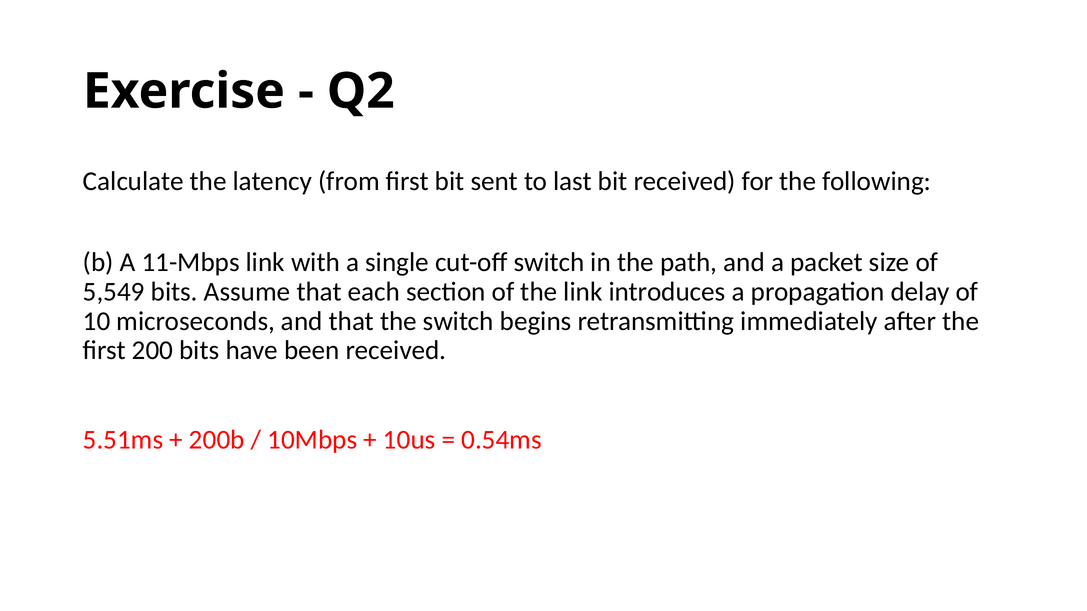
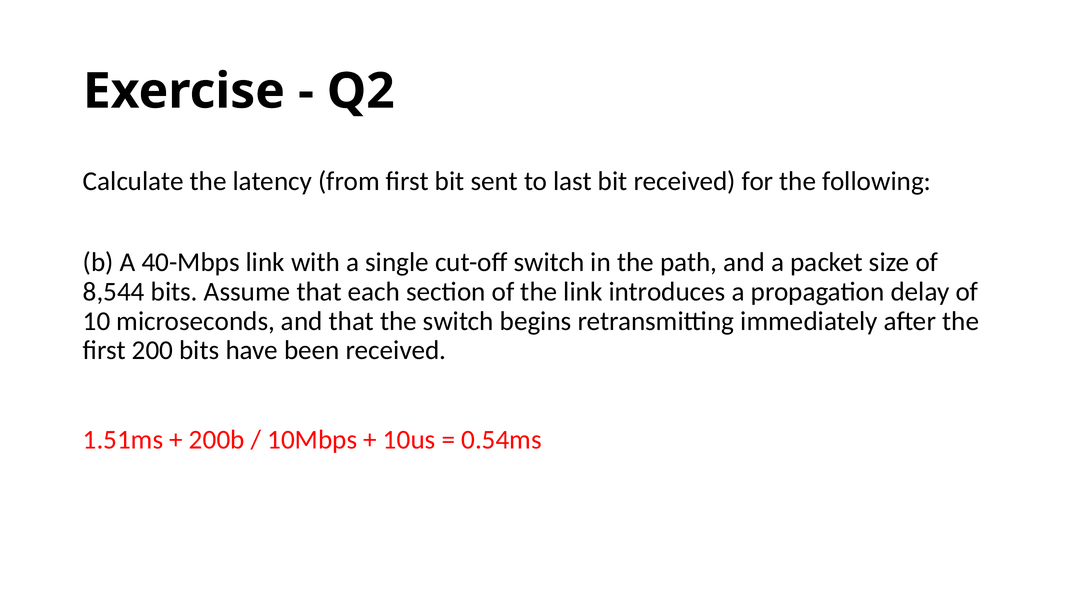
11-Mbps: 11-Mbps -> 40-Mbps (191, 263)
5,549: 5,549 -> 8,544 (114, 292)
5.51ms: 5.51ms -> 1.51ms (123, 440)
